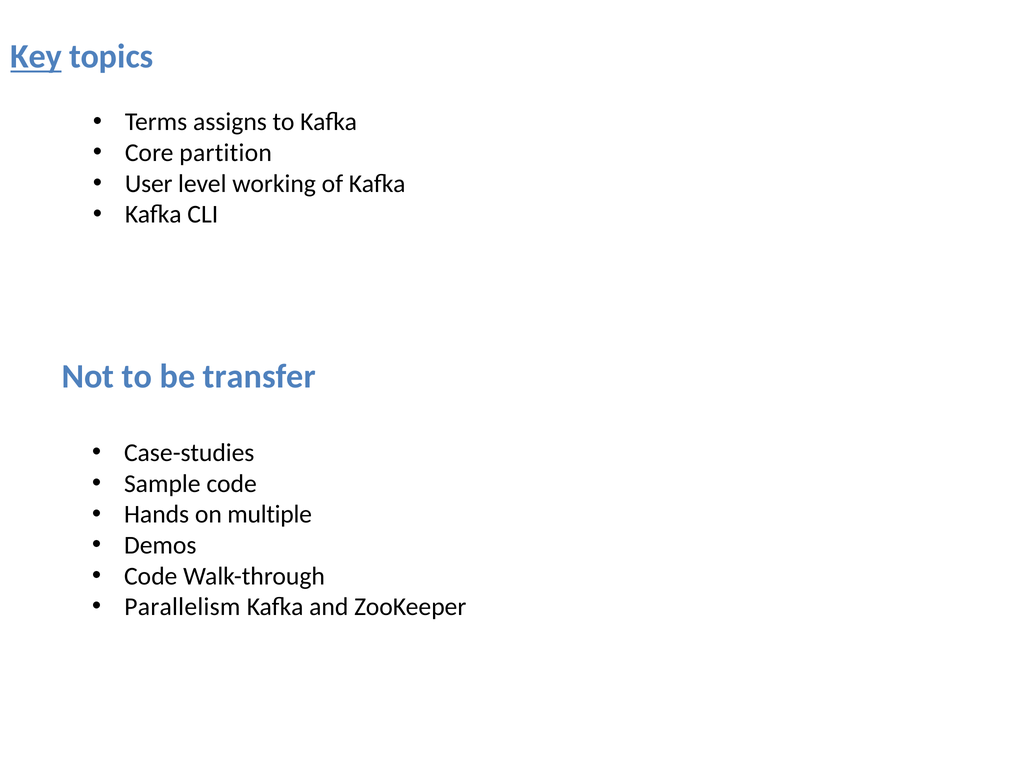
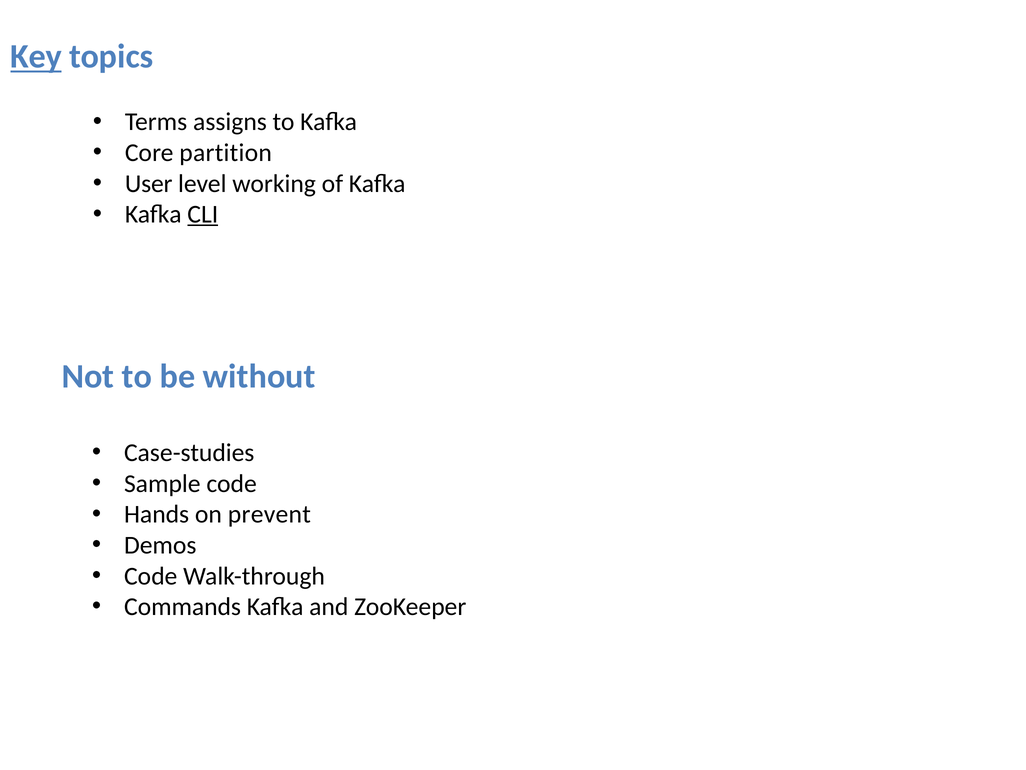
CLI underline: none -> present (203, 214)
transfer: transfer -> without (259, 376)
multiple: multiple -> prevent (269, 514)
Parallelism: Parallelism -> Commands (183, 606)
